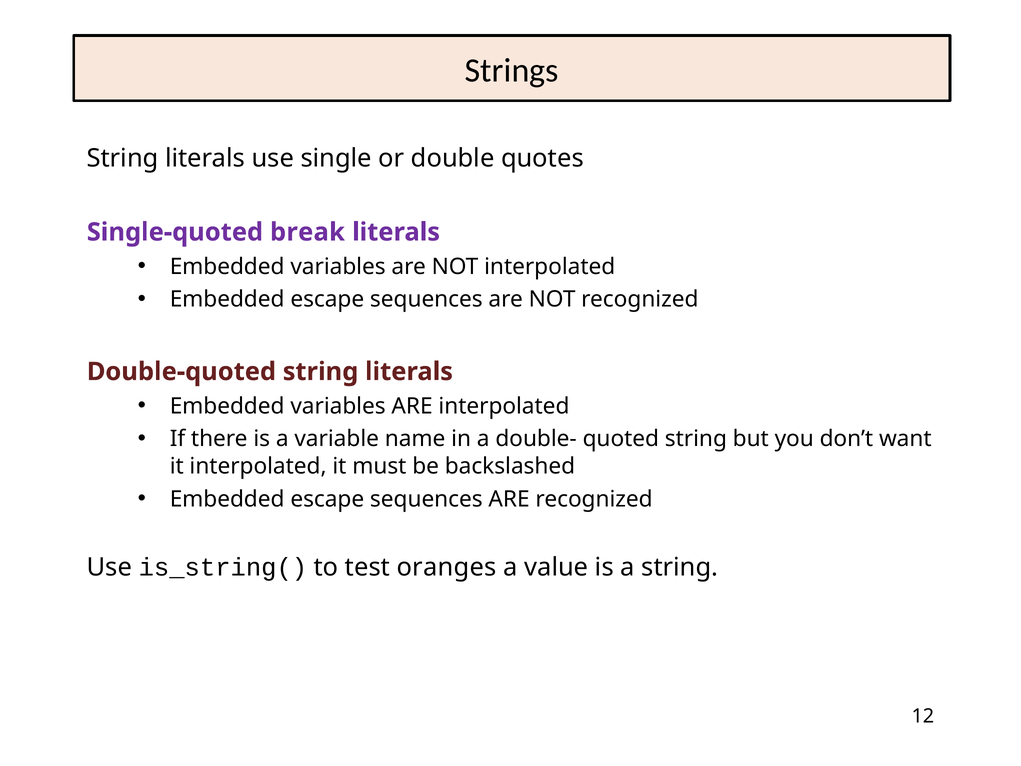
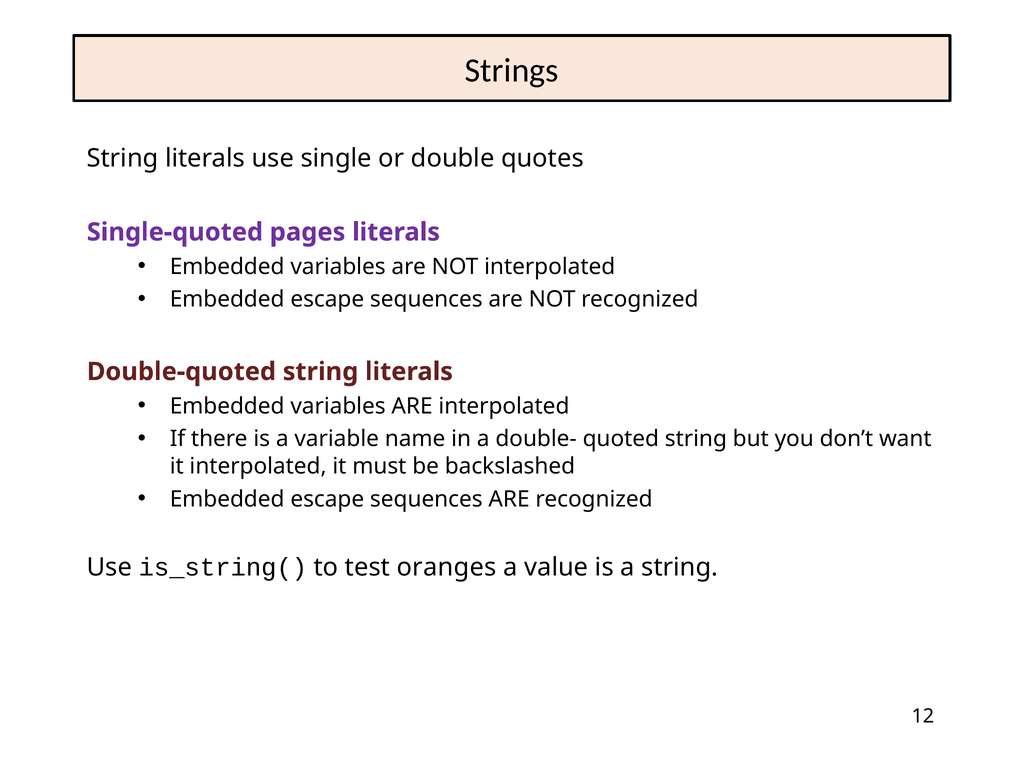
break: break -> pages (308, 232)
